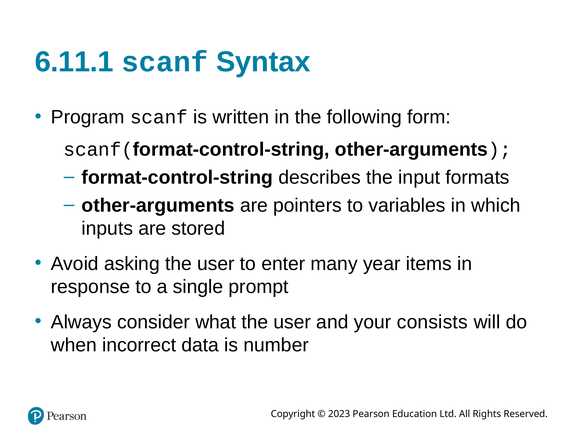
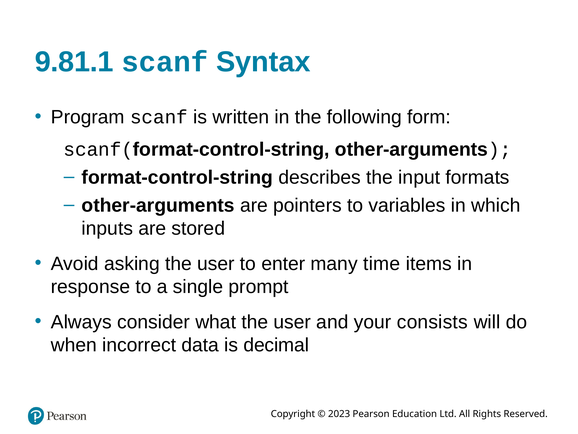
6.11.1: 6.11.1 -> 9.81.1 (74, 62)
year: year -> time (382, 263)
number: number -> decimal (276, 345)
